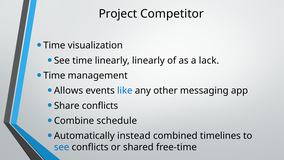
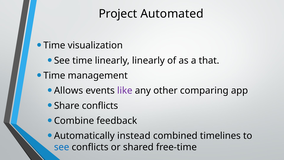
Competitor: Competitor -> Automated (172, 14)
lack: lack -> that (209, 60)
like colour: blue -> purple (125, 90)
messaging: messaging -> comparing (204, 90)
schedule: schedule -> feedback (117, 121)
